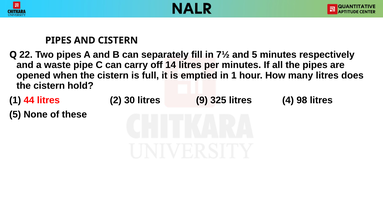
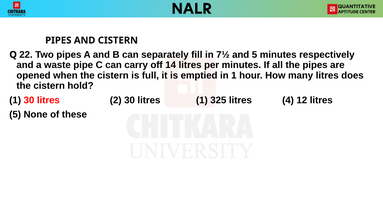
1 44: 44 -> 30 (29, 100)
litres 9: 9 -> 1 (202, 100)
98: 98 -> 12 (302, 100)
